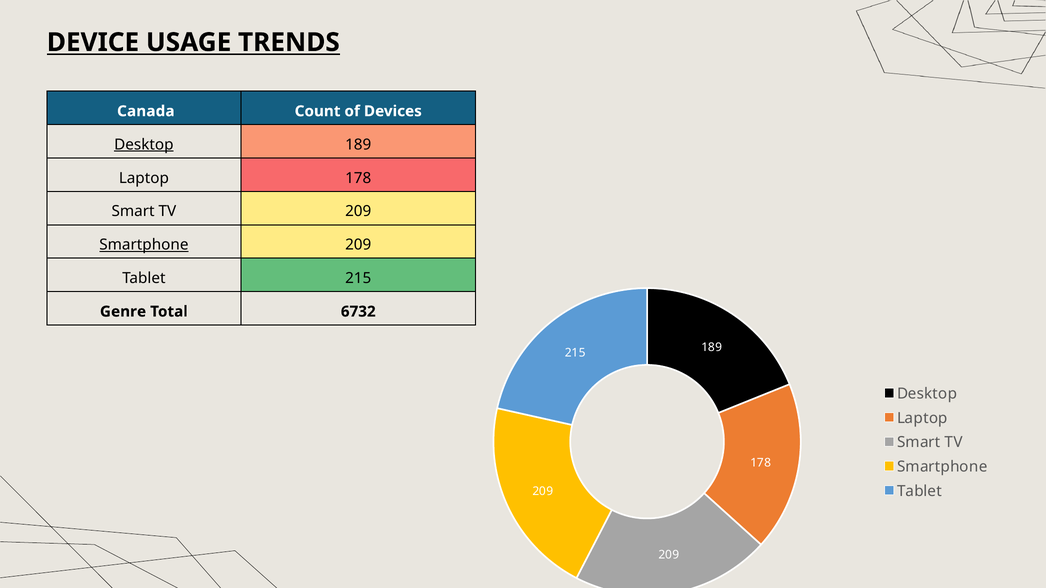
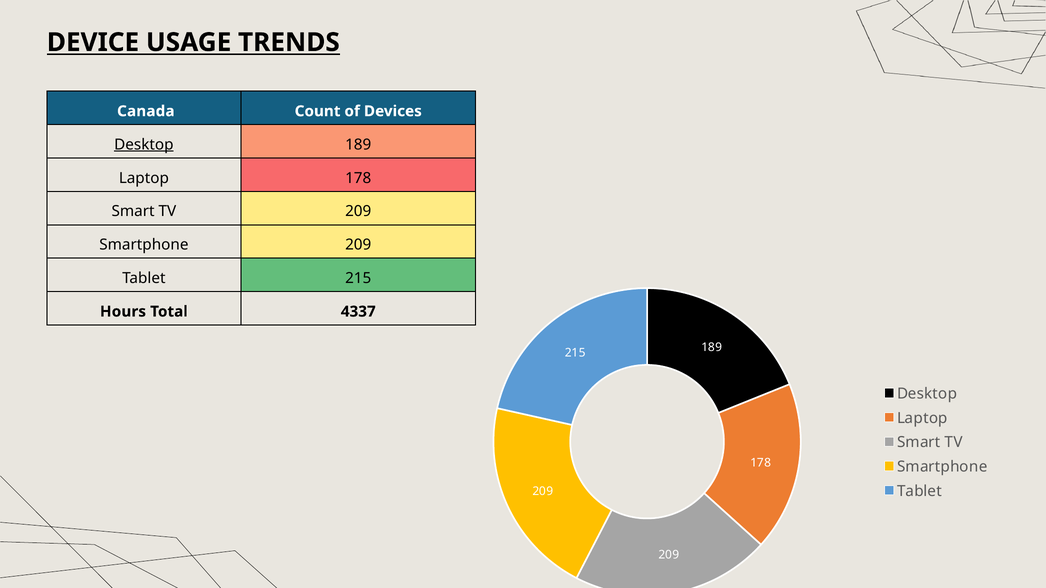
Smartphone underline: present -> none (144, 245)
Genre: Genre -> Hours (123, 312)
6732: 6732 -> 4337 (358, 312)
